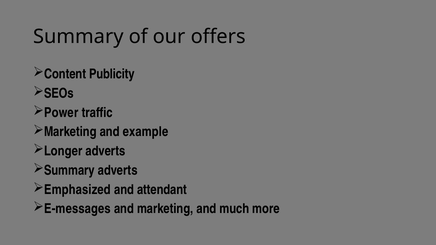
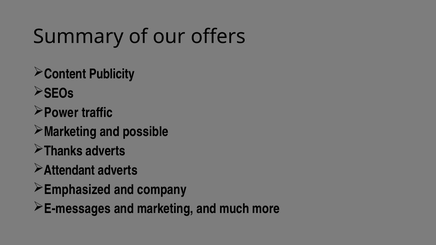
example: example -> possible (146, 132)
Longer: Longer -> Thanks (63, 151)
Summary: Summary -> Attendant (69, 170)
attendant: attendant -> company (162, 190)
